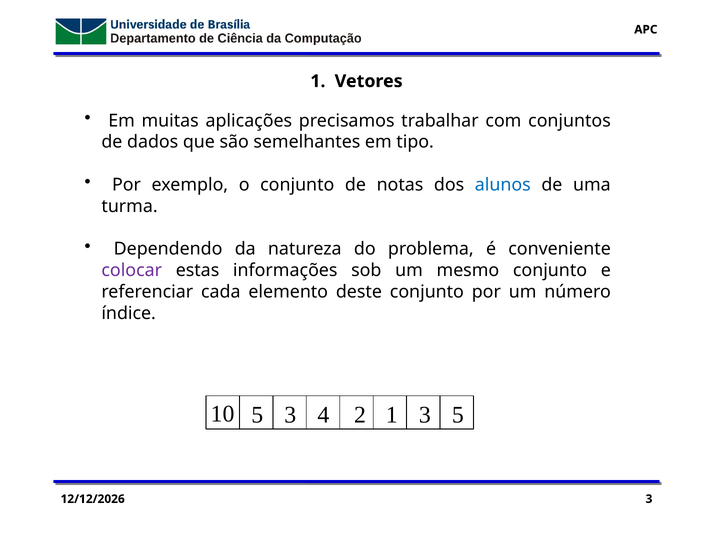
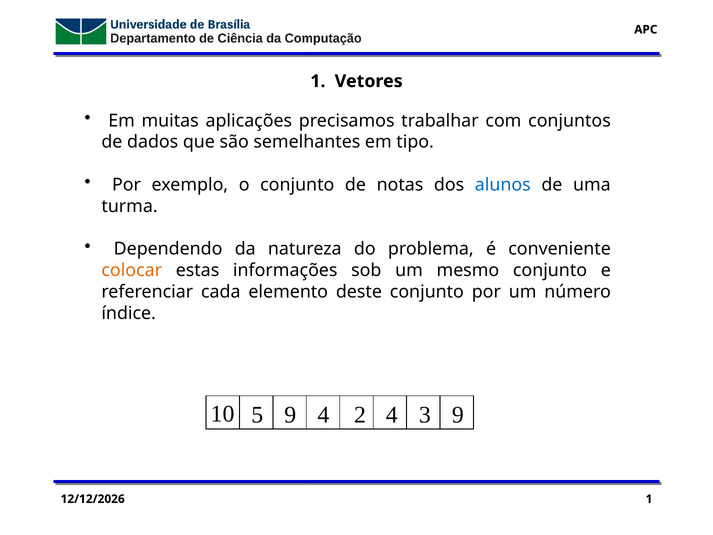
colocar colour: purple -> orange (132, 270)
5 3: 3 -> 9 (290, 415)
2 1: 1 -> 4 (392, 415)
3 5: 5 -> 9 (458, 415)
3: 3 -> 1 (649, 499)
